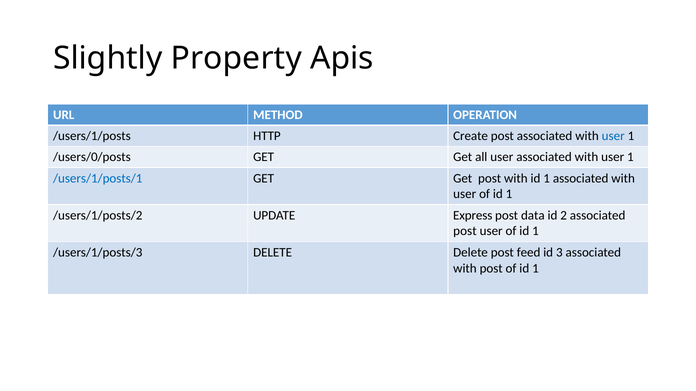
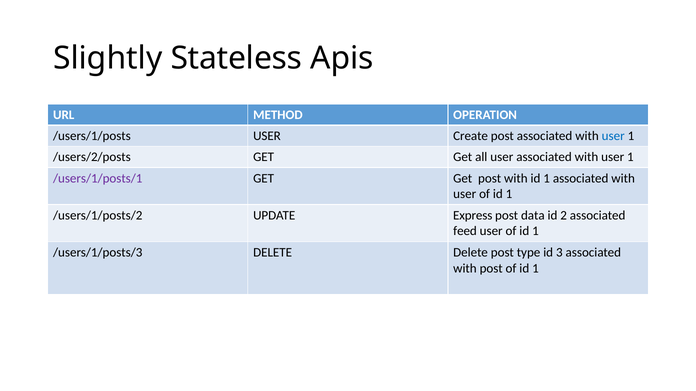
Property: Property -> Stateless (236, 58)
/users/1/posts HTTP: HTTP -> USER (267, 136)
/users/0/posts: /users/0/posts -> /users/2/posts (92, 157)
/users/1/posts/1 colour: blue -> purple (98, 178)
post: post -> feed (465, 231)
feed: feed -> type (529, 253)
